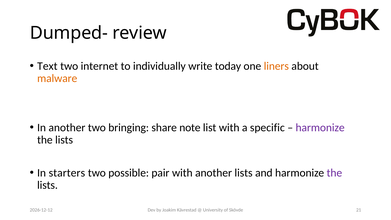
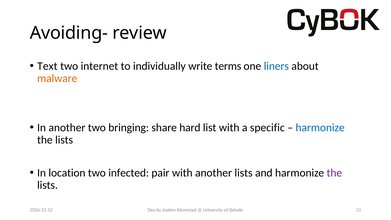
Dumped-: Dumped- -> Avoiding- (69, 33)
today: today -> terms (228, 66)
liners colour: orange -> blue (276, 66)
note: note -> hard (190, 128)
harmonize colour: purple -> blue (320, 128)
starters: starters -> location (67, 173)
possible: possible -> infected (129, 173)
